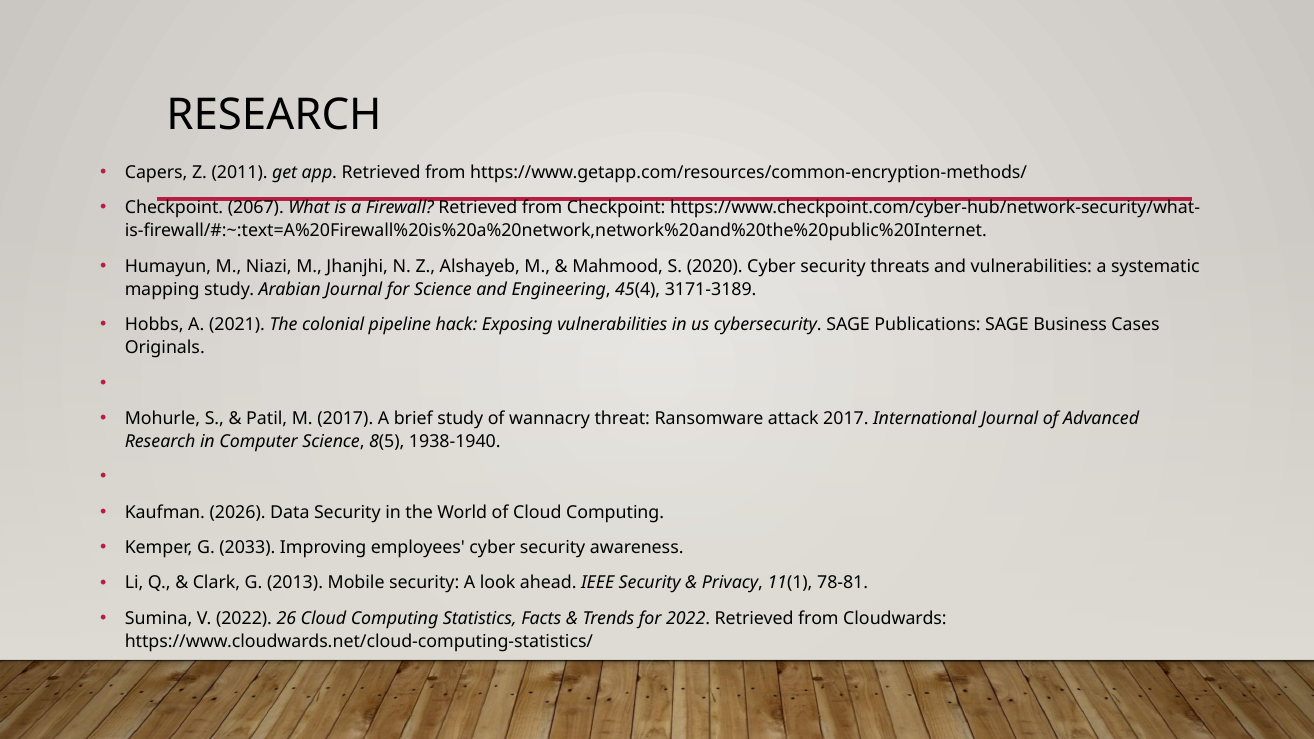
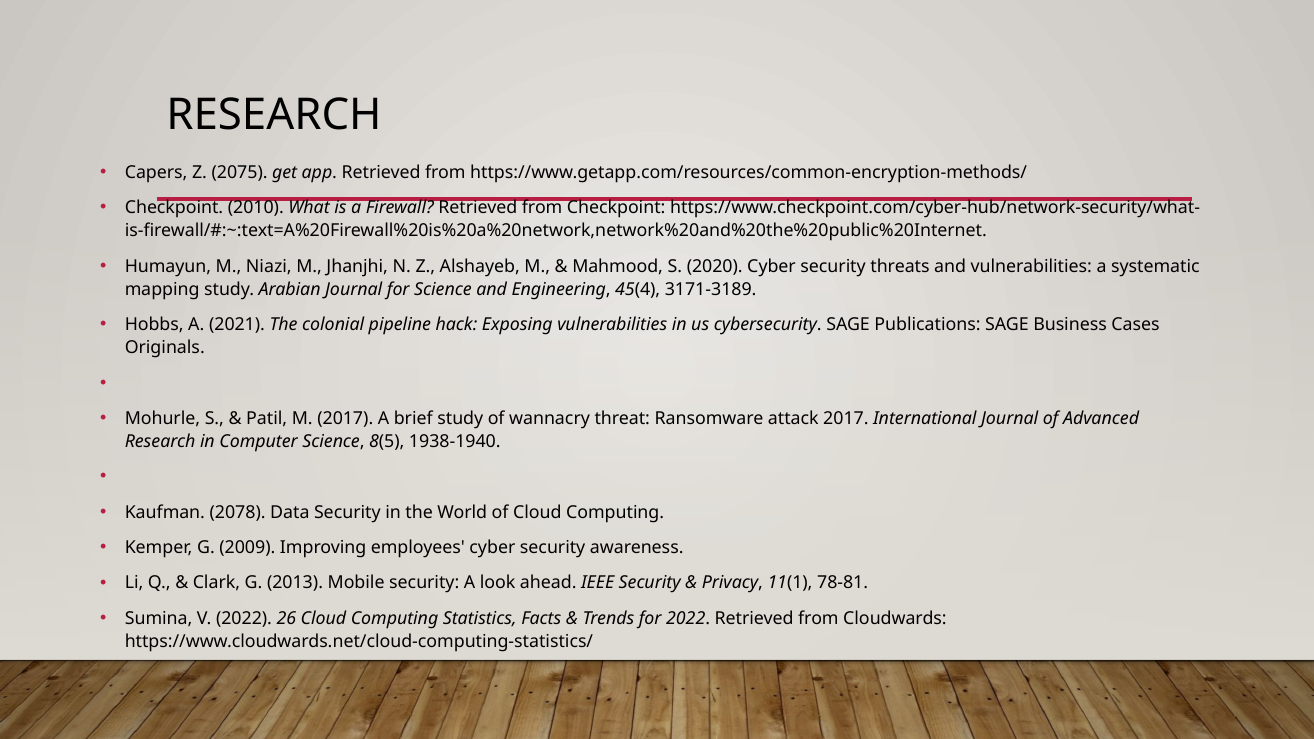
2011: 2011 -> 2075 (240, 172)
2067: 2067 -> 2010 (256, 208)
2026: 2026 -> 2078 (238, 512)
2033: 2033 -> 2009 (247, 548)
